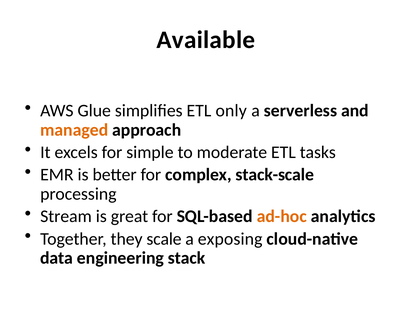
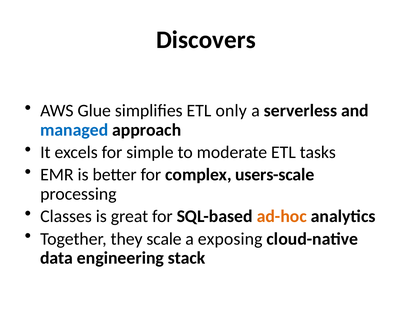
Available: Available -> Discovers (206, 40)
managed colour: orange -> blue (74, 130)
stack-scale: stack-scale -> users-scale (275, 175)
Stream: Stream -> Classes (66, 216)
